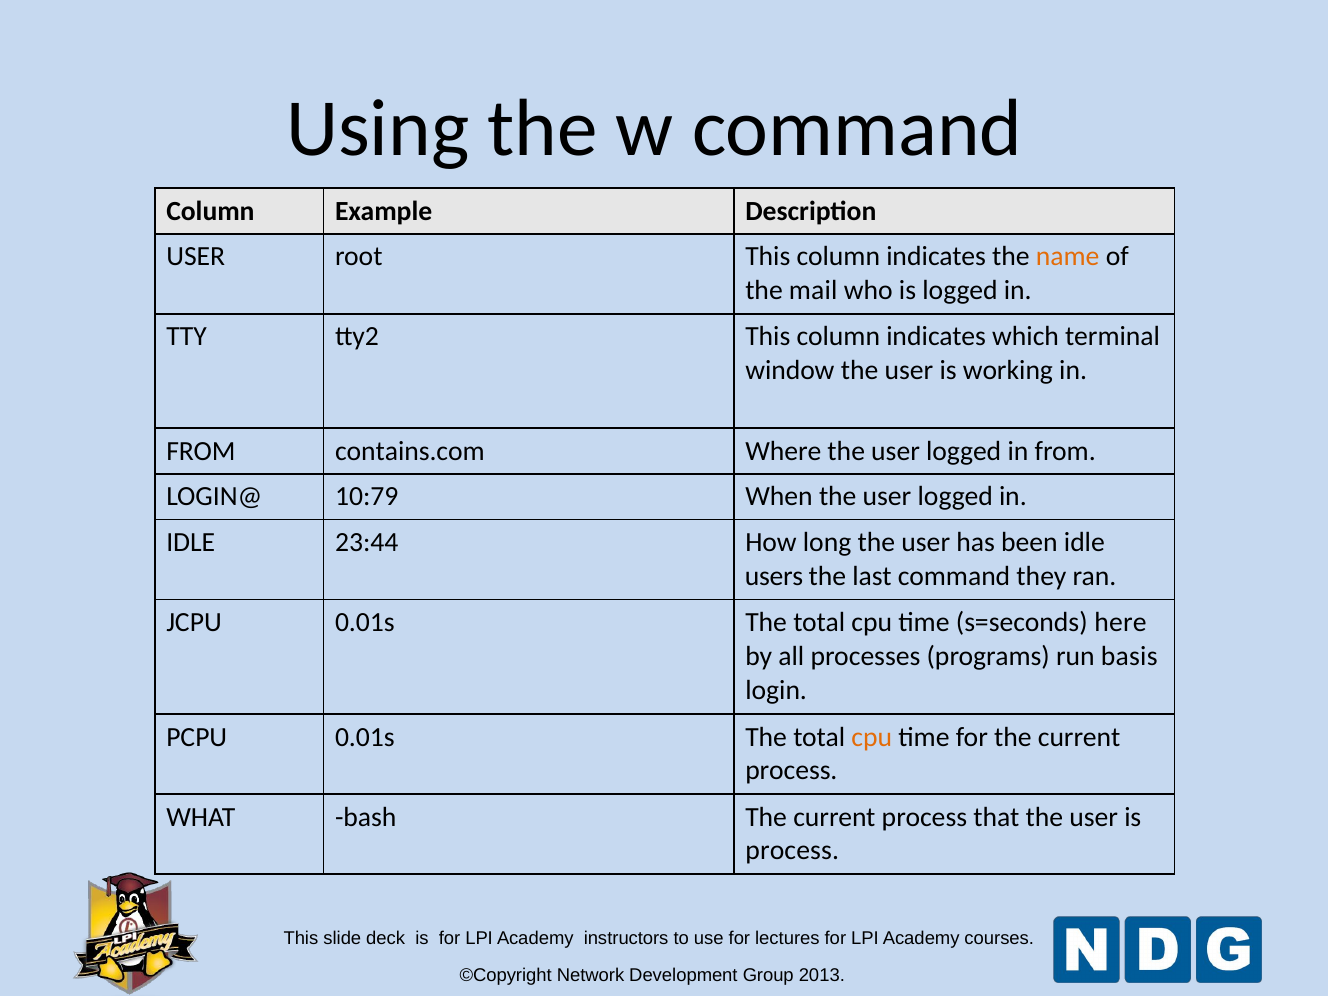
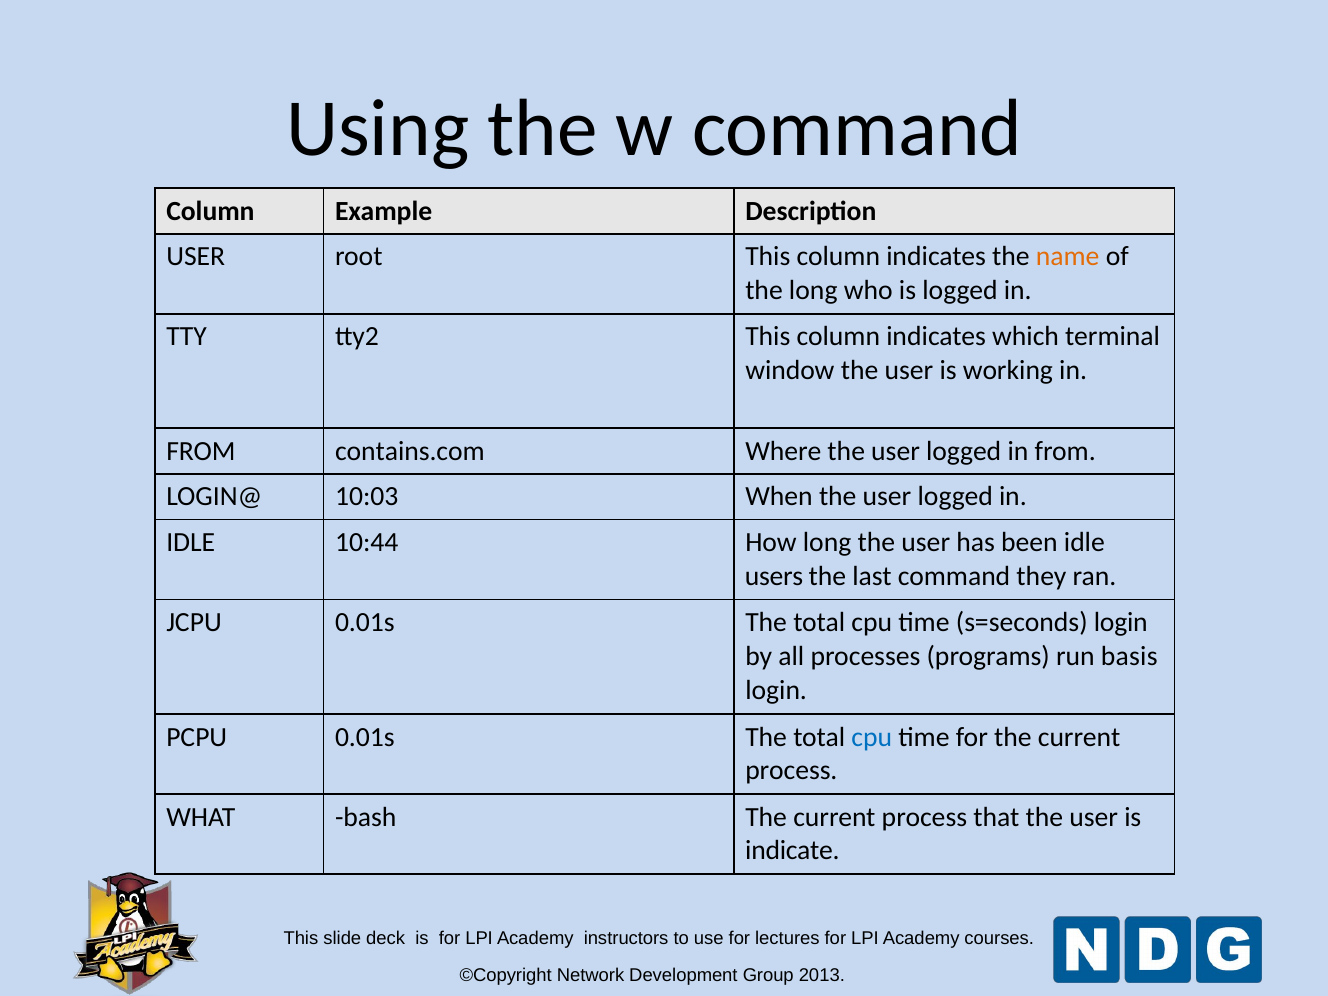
the mail: mail -> long (813, 291)
10:79: 10:79 -> 10:03 (367, 497)
23:44: 23:44 -> 10:44 (367, 543)
s=seconds here: here -> login (1121, 623)
cpu colour: orange -> blue (872, 737)
process: process -> indicate (792, 851)
